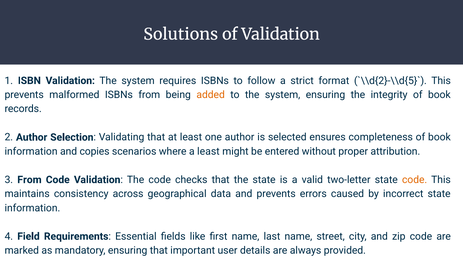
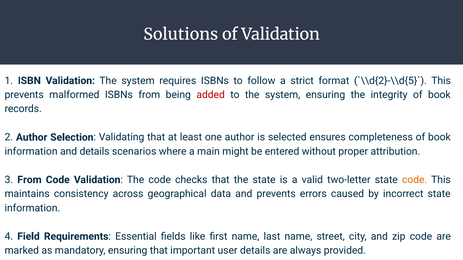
added colour: orange -> red (211, 95)
and copies: copies -> details (95, 152)
a least: least -> main (208, 152)
